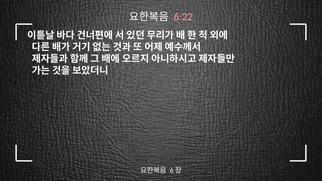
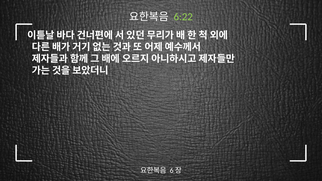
6:22 colour: pink -> light green (183, 17)
